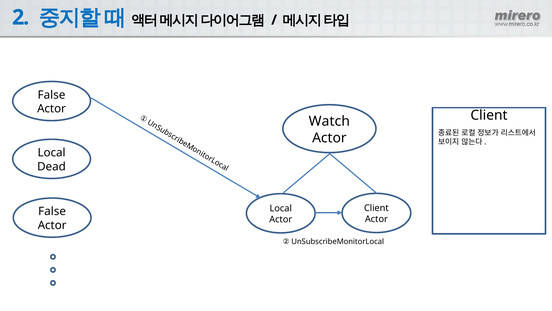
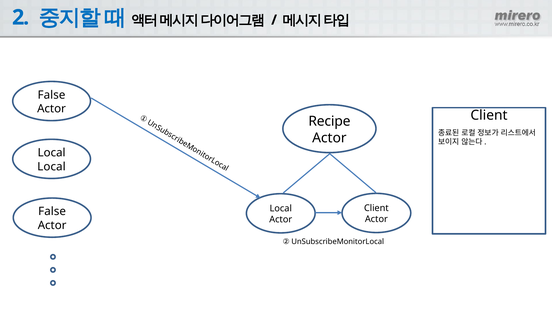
Watch: Watch -> Recipe (329, 121)
Dead: Dead -> Local (51, 166)
